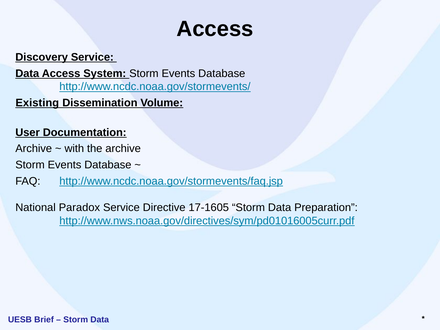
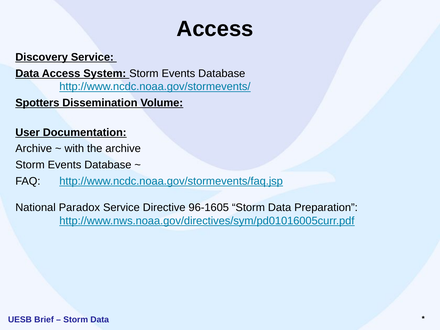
Existing: Existing -> Spotters (37, 103)
17-1605: 17-1605 -> 96-1605 (209, 208)
